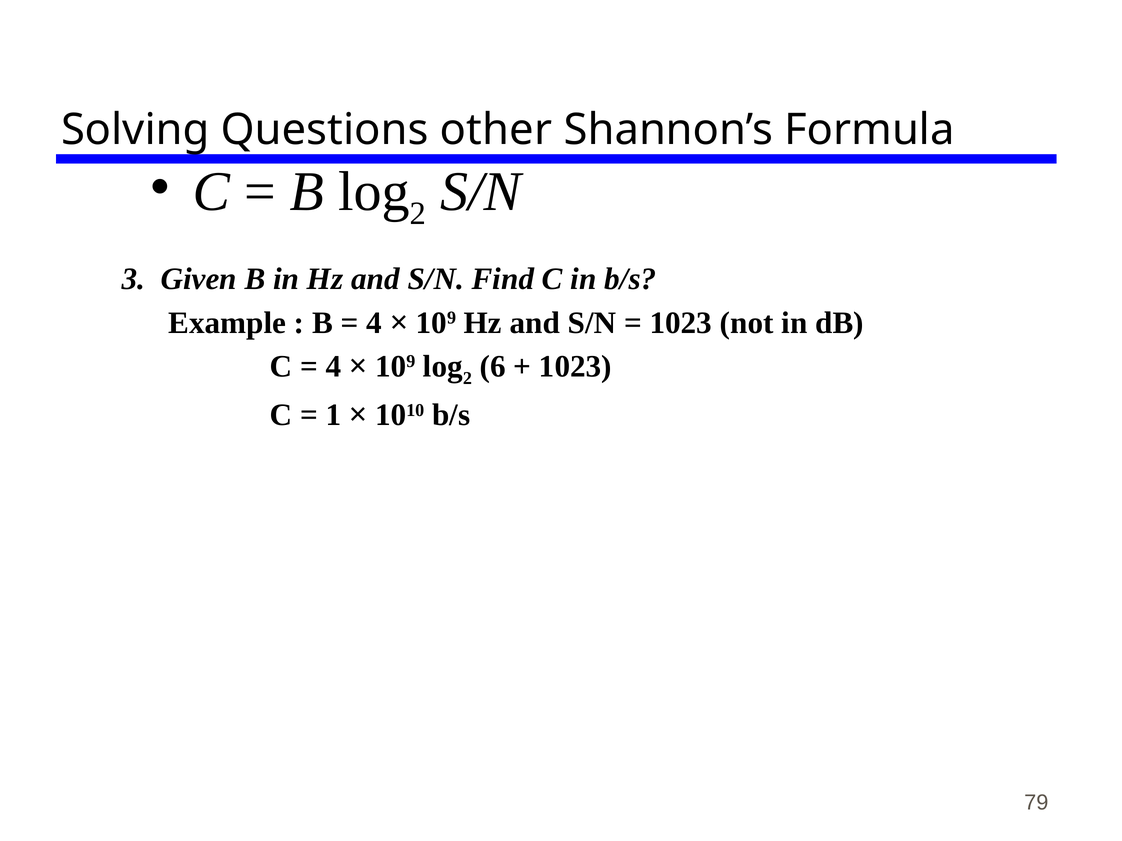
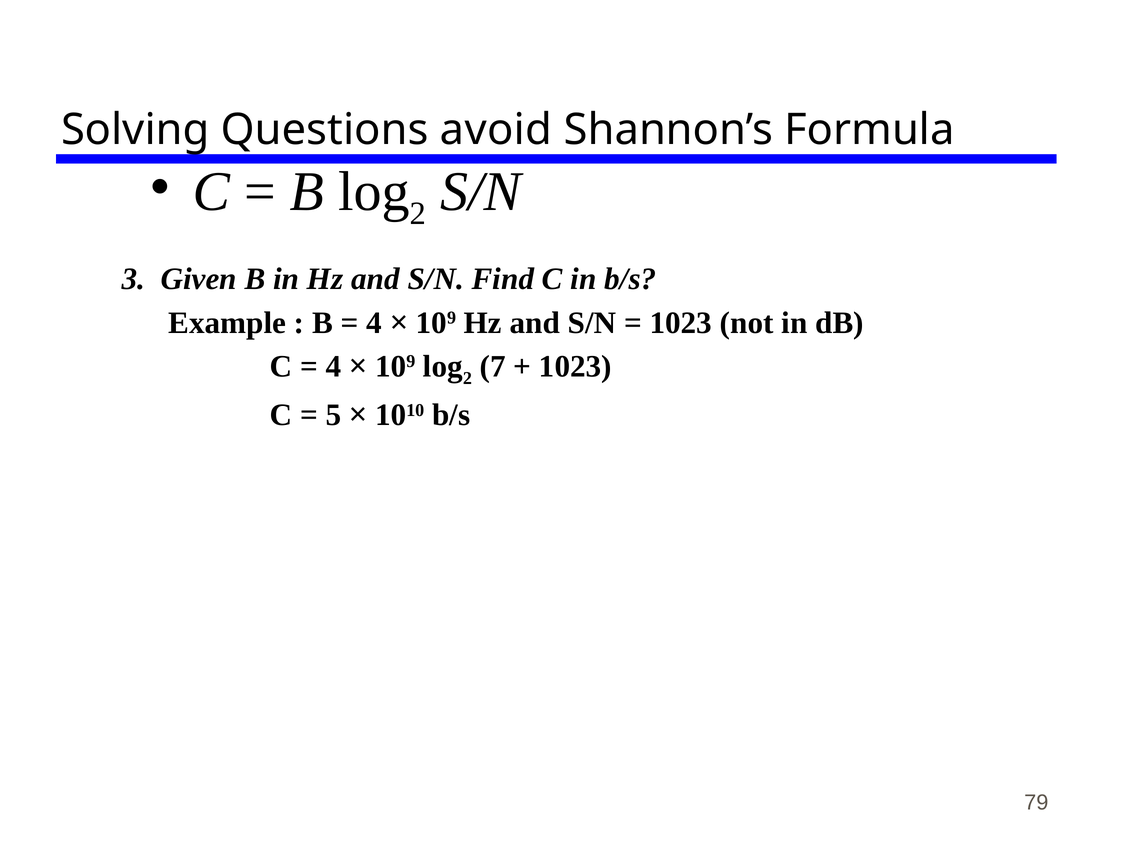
other: other -> avoid (496, 130)
6: 6 -> 7 (493, 367)
1: 1 -> 5 (334, 415)
